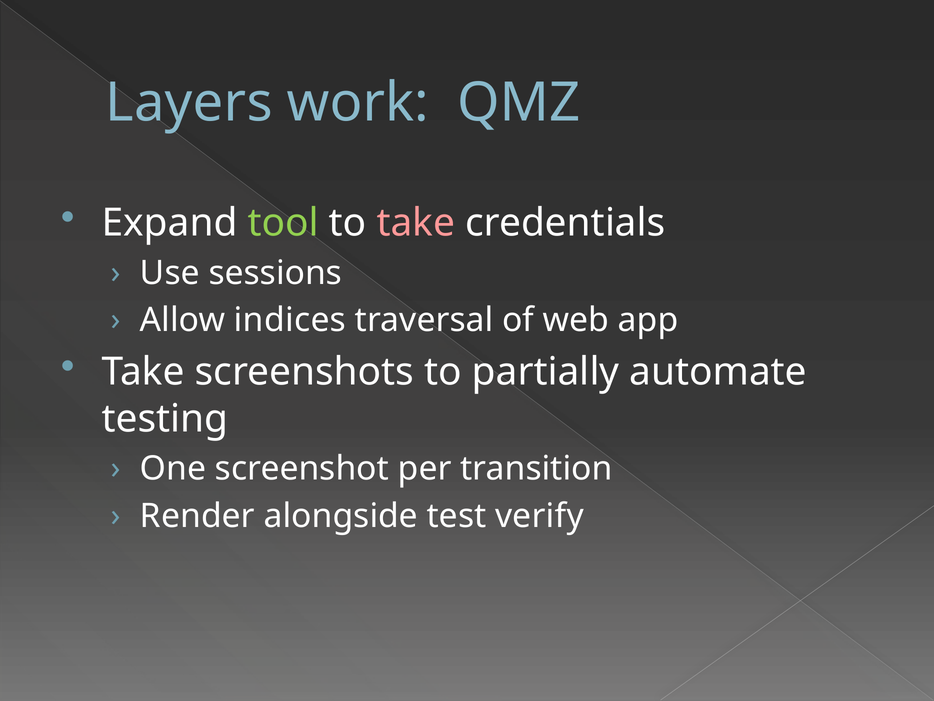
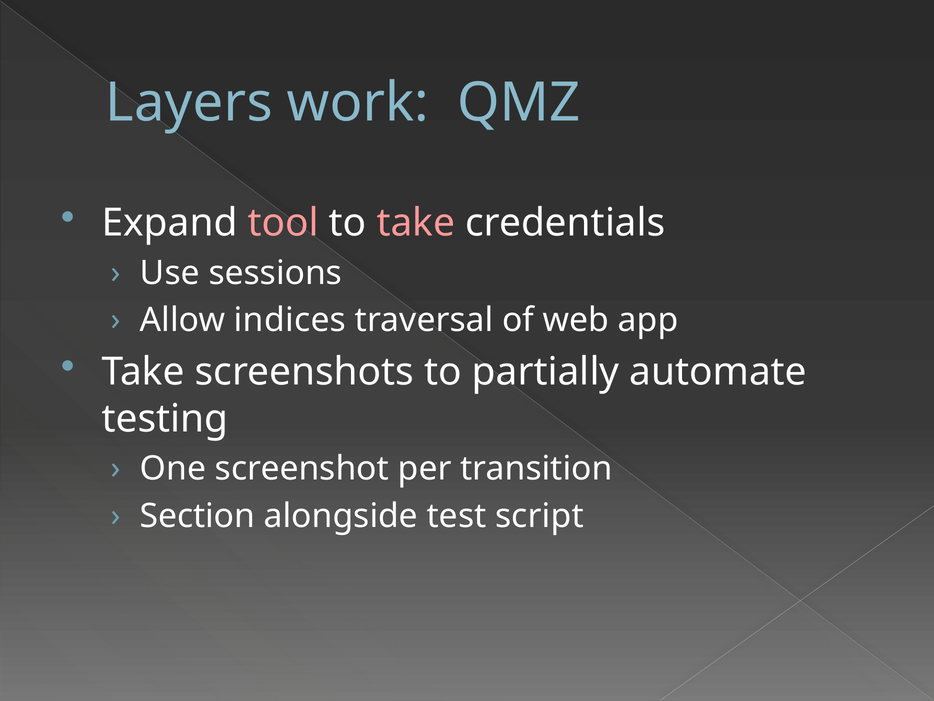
tool colour: light green -> pink (283, 223)
Render: Render -> Section (198, 516)
verify: verify -> script (539, 516)
